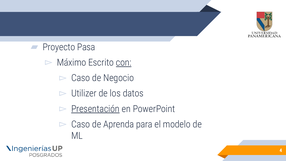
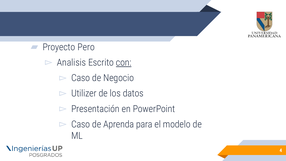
Pasa: Pasa -> Pero (86, 47)
Máximo: Máximo -> Analisis (71, 63)
Presentación underline: present -> none (95, 109)
